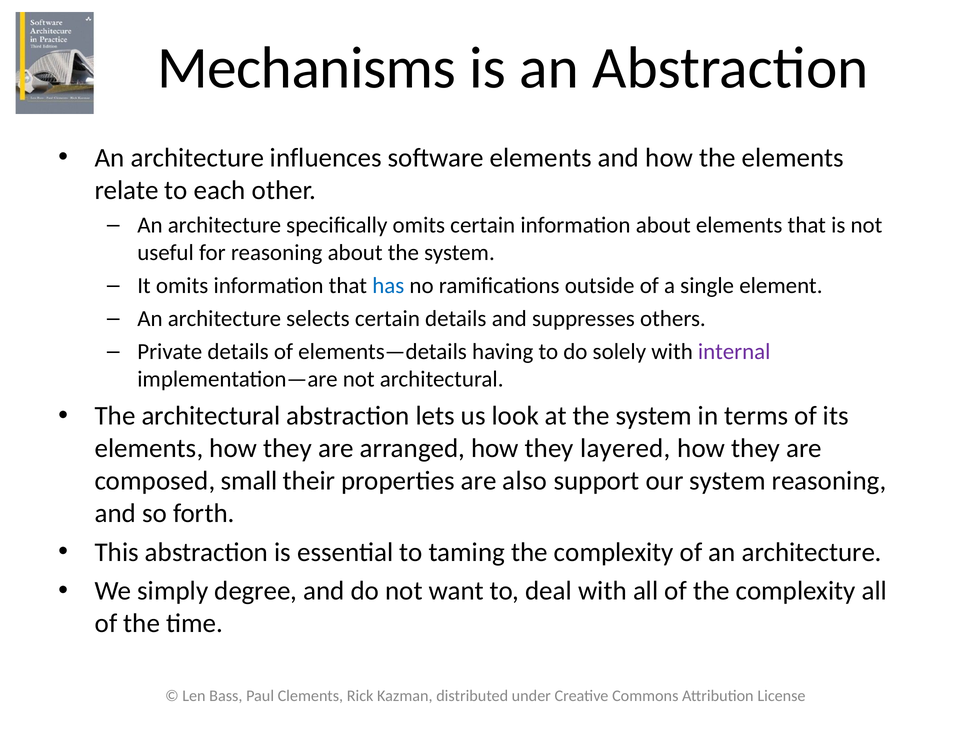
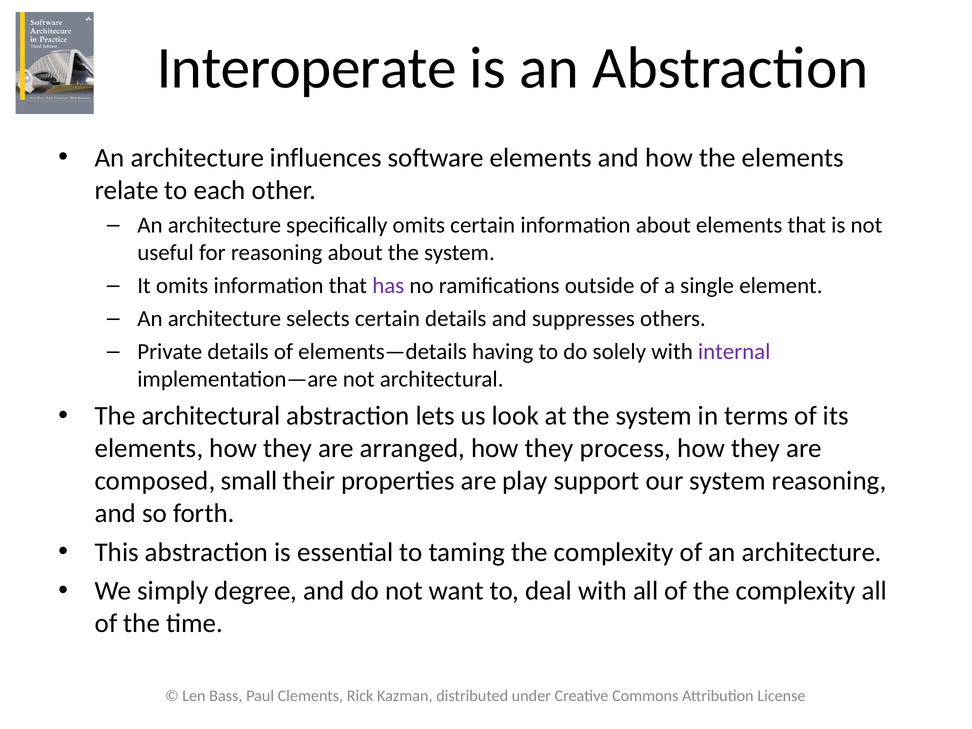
Mechanisms: Mechanisms -> Interoperate (307, 68)
has colour: blue -> purple (388, 286)
layered: layered -> process (625, 448)
also: also -> play (525, 481)
